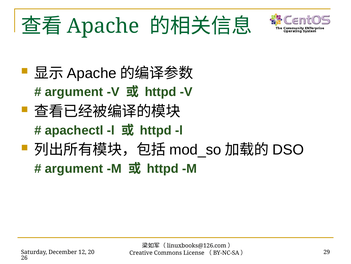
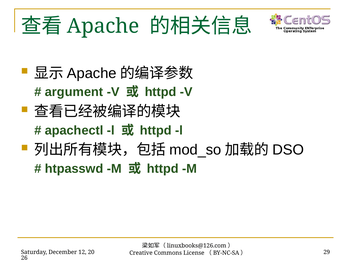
argument: argument -> htpasswd (74, 168)
